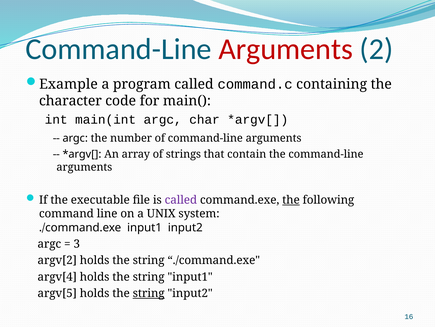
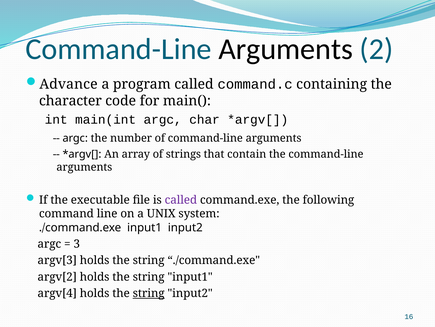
Arguments colour: red -> black (286, 49)
Example: Example -> Advance (68, 84)
the underline: present -> none (291, 199)
argv[2: argv[2 -> argv[3 (57, 260)
argv[4: argv[4 -> argv[2 (57, 276)
argv[5: argv[5 -> argv[4 (57, 293)
